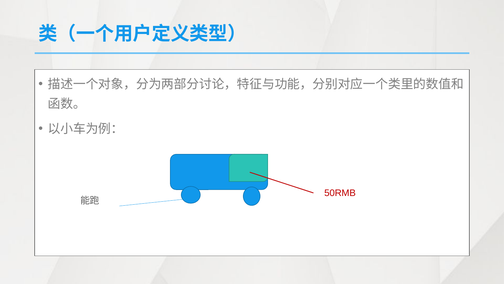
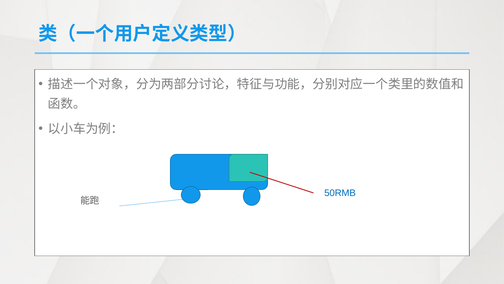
50RMB colour: red -> blue (340, 193)
